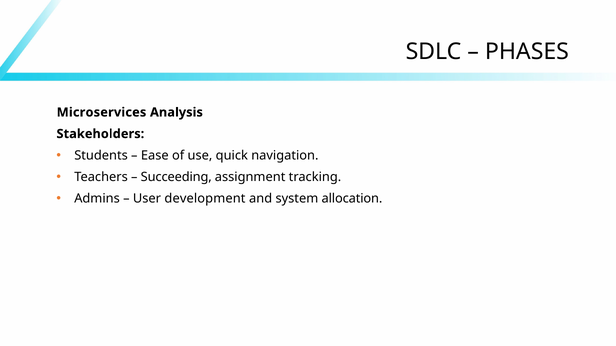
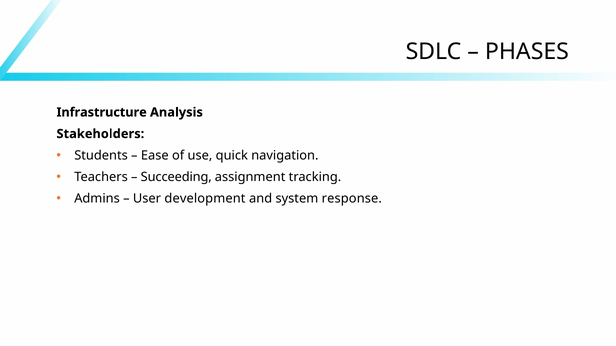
Microservices: Microservices -> Infrastructure (102, 112)
allocation: allocation -> response (352, 199)
